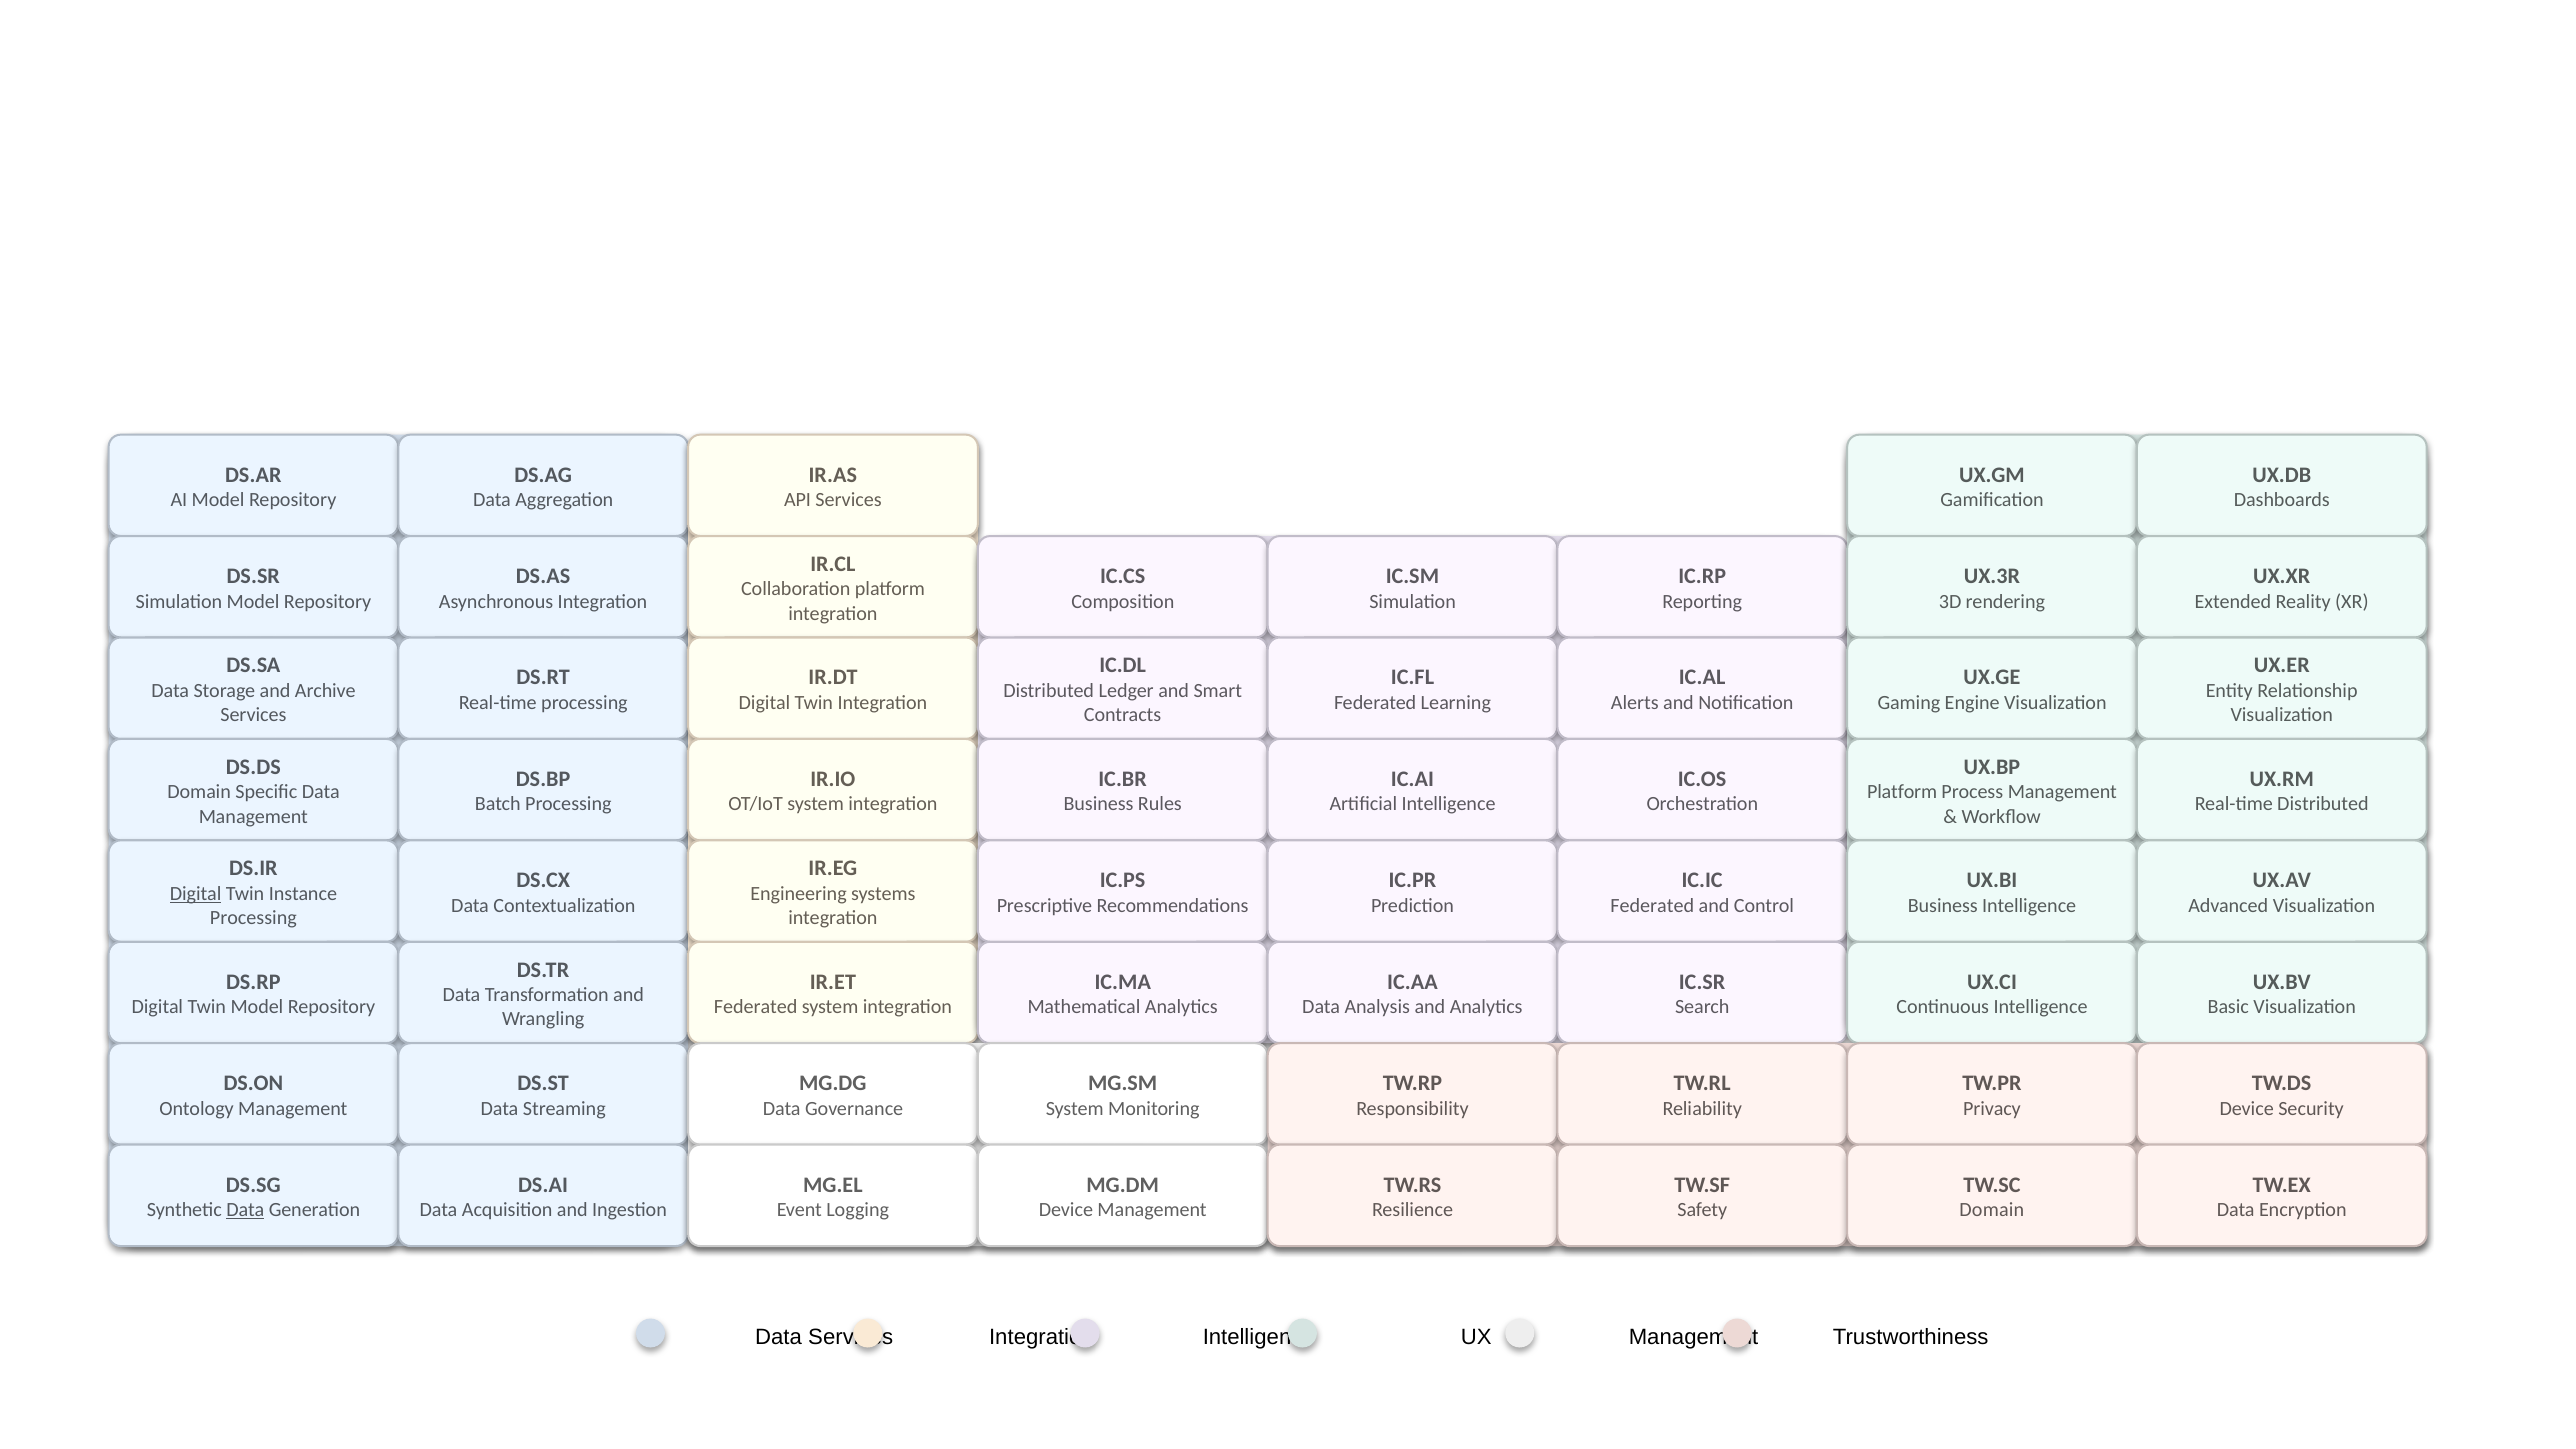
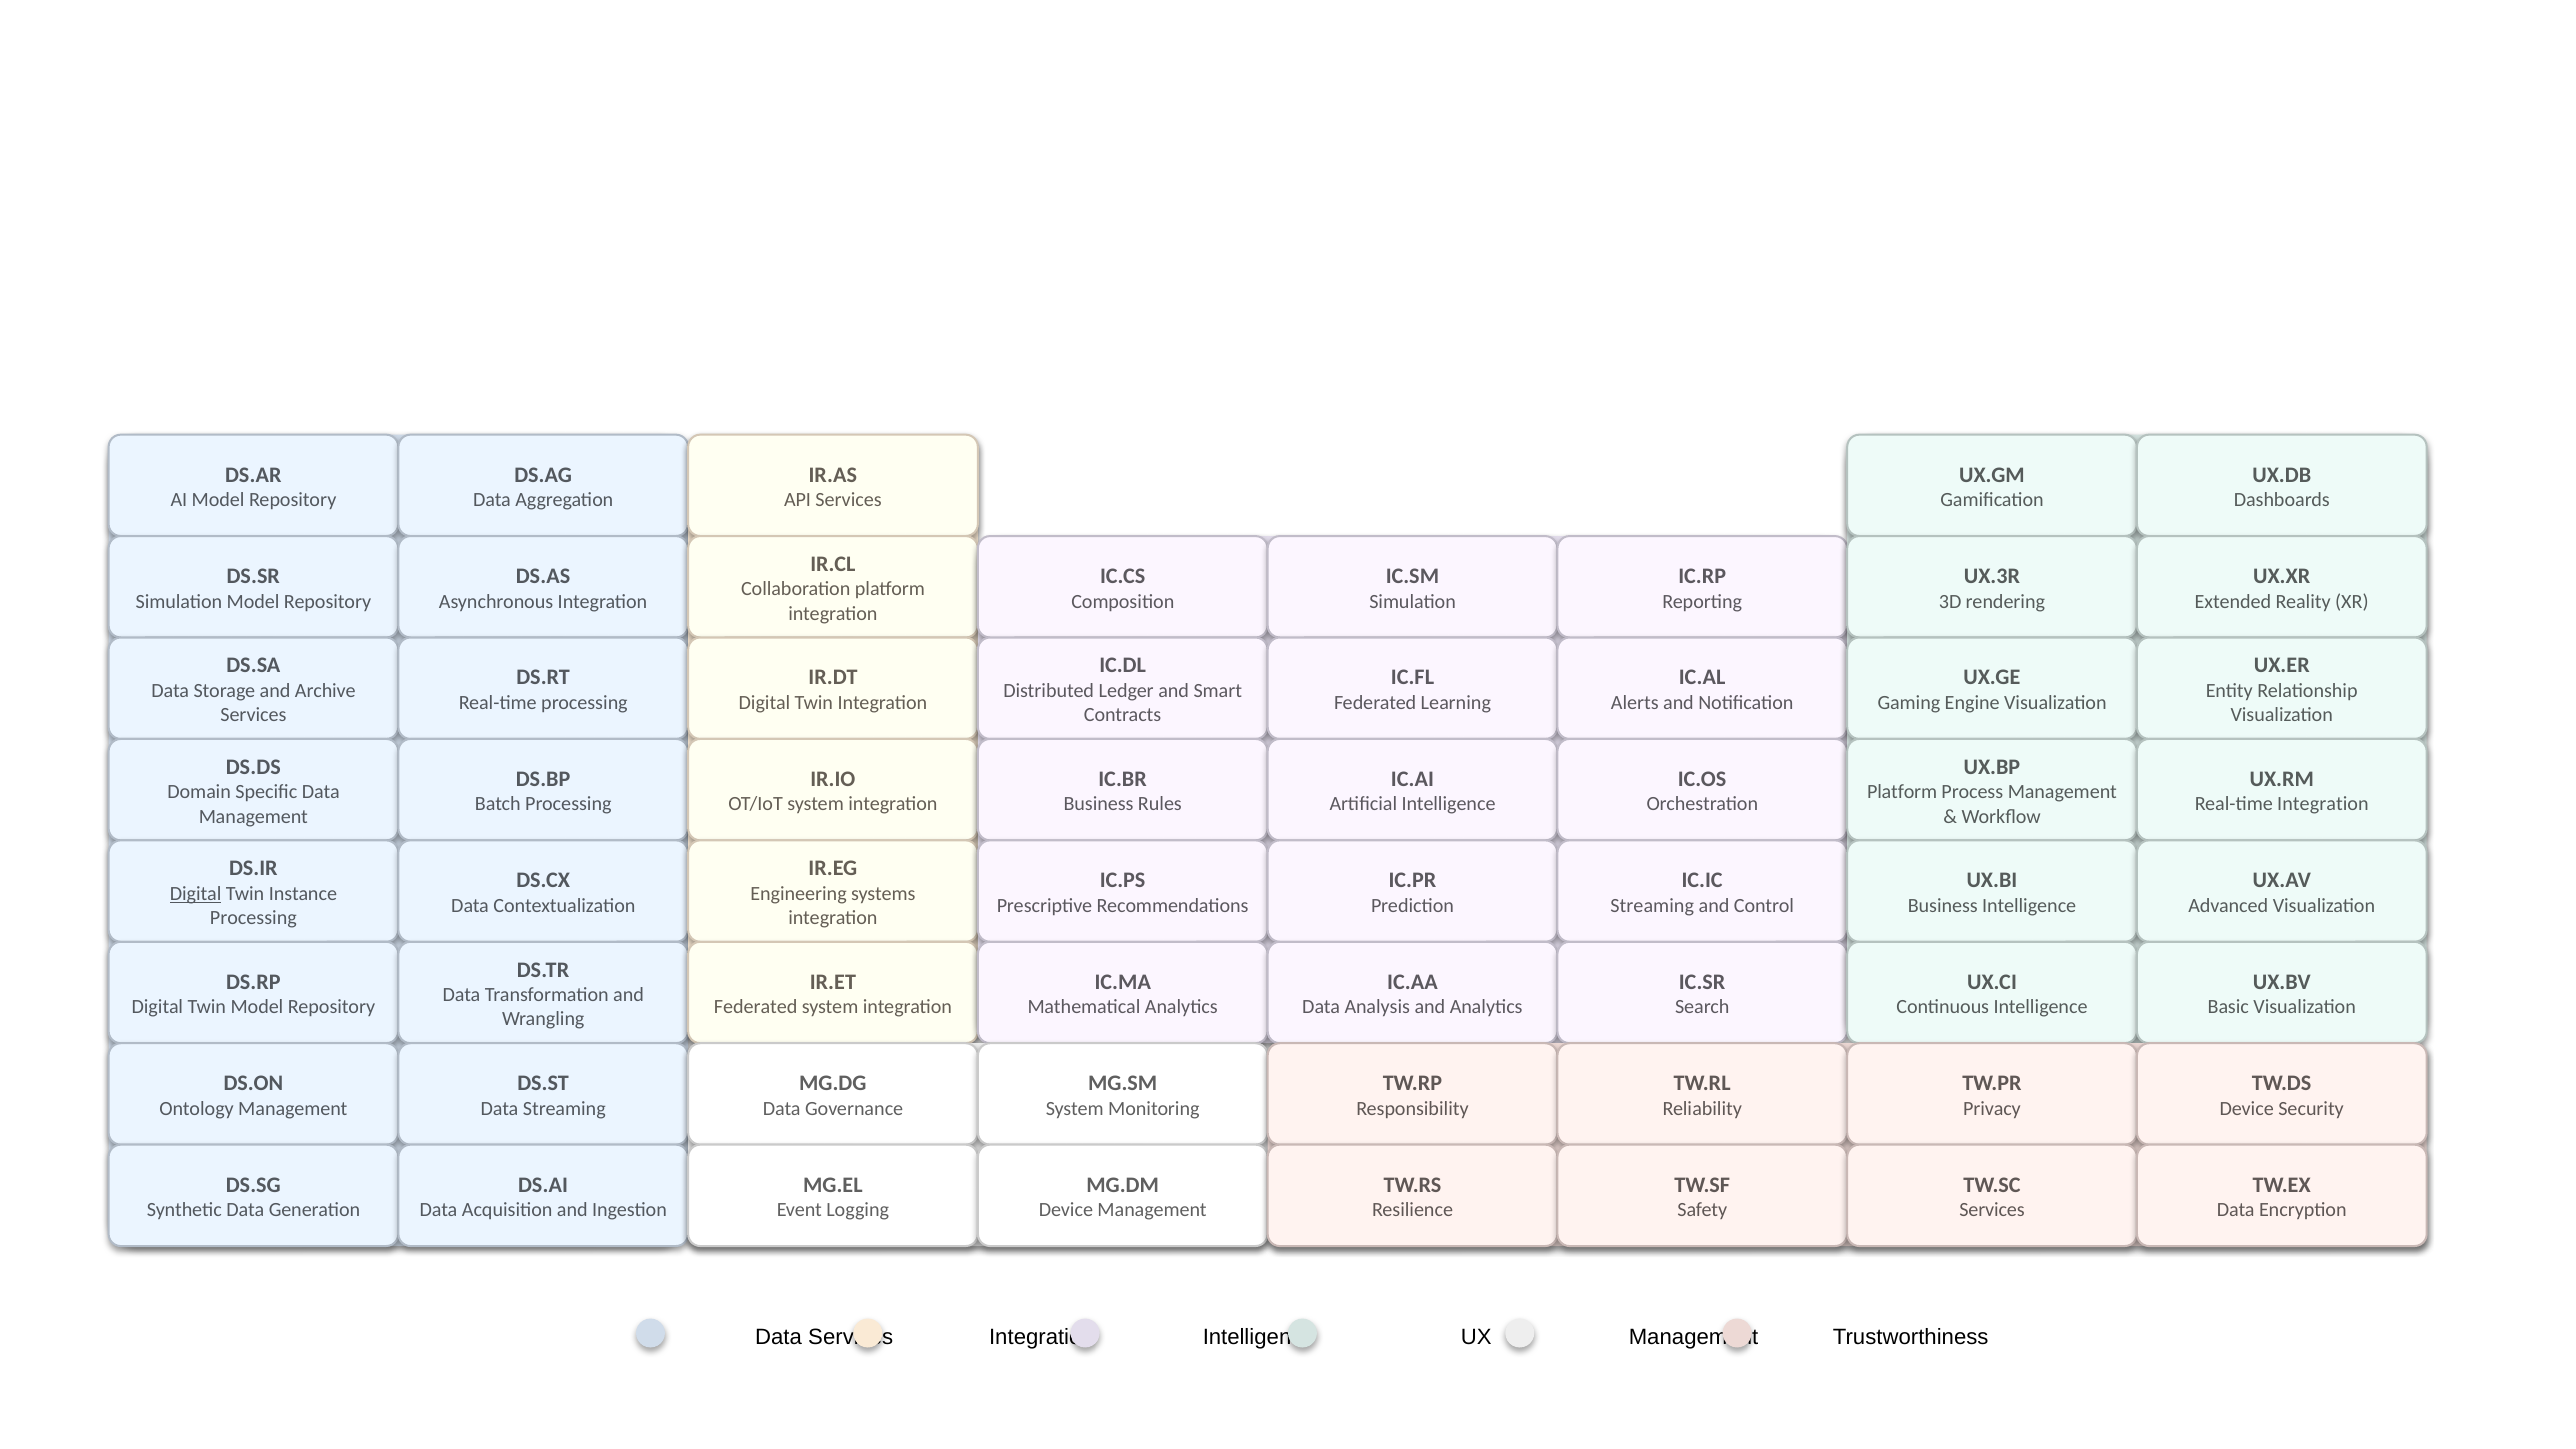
Real-time Distributed: Distributed -> Integration (2323, 804)
Federated: Federated -> Streaming (1652, 906)
Data underline: present -> none (245, 1210)
Domain: Domain -> Services (1992, 1210)
